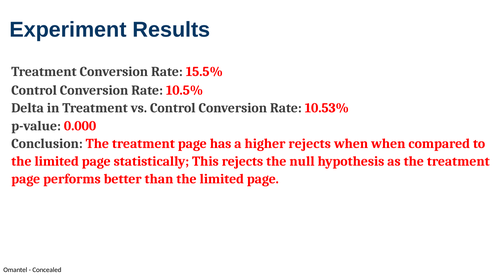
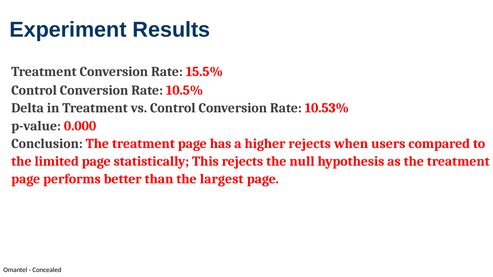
when when: when -> users (388, 144)
than the limited: limited -> largest (222, 179)
